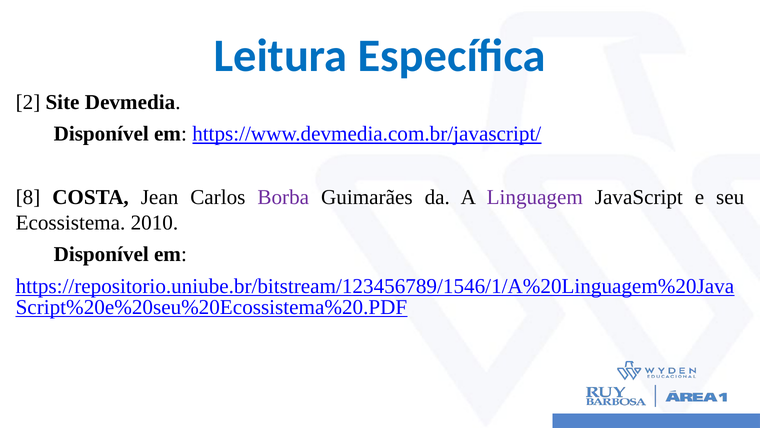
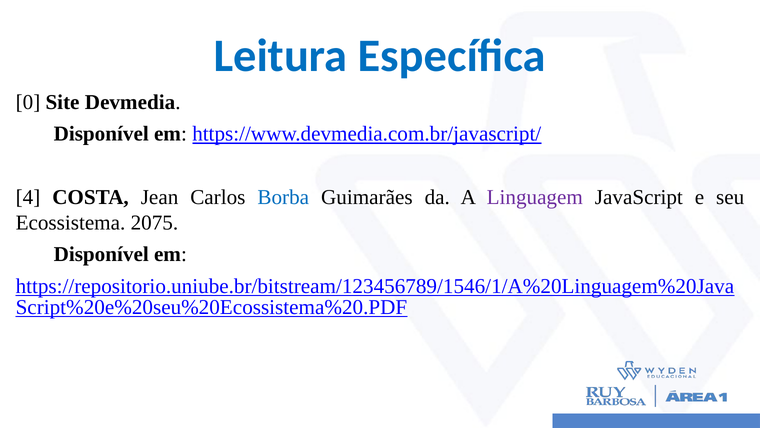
2: 2 -> 0 (28, 102)
8: 8 -> 4 (28, 197)
Borba colour: purple -> blue (283, 197)
2010: 2010 -> 2075 (154, 222)
